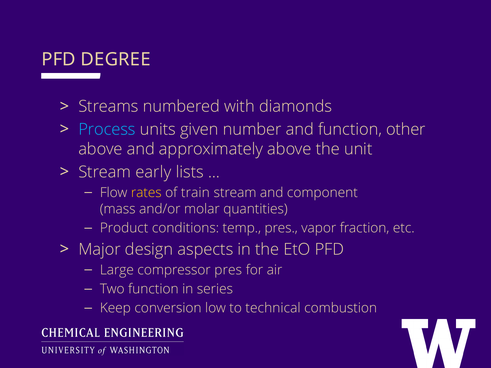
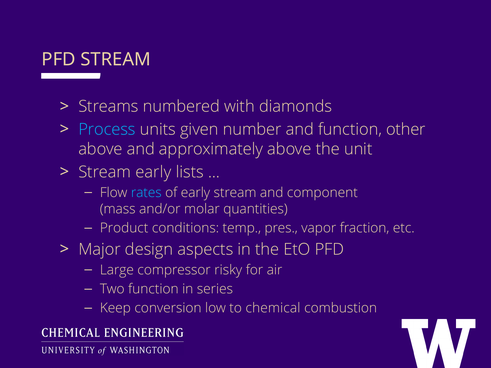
PFD DEGREE: DEGREE -> STREAM (116, 59)
rates colour: yellow -> light blue (146, 193)
of train: train -> early (195, 193)
compressor pres: pres -> risky (228, 270)
technical: technical -> chemical (273, 308)
